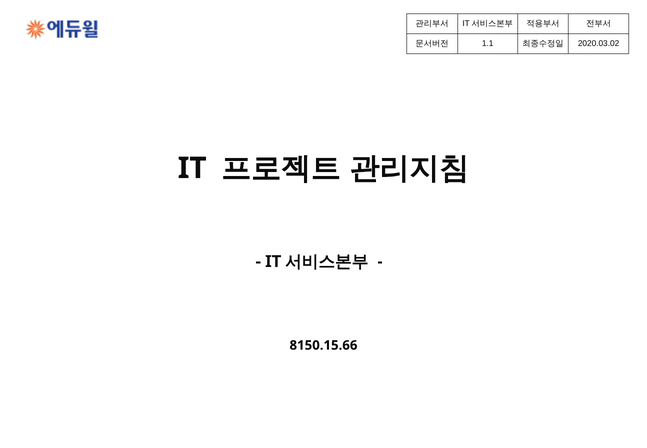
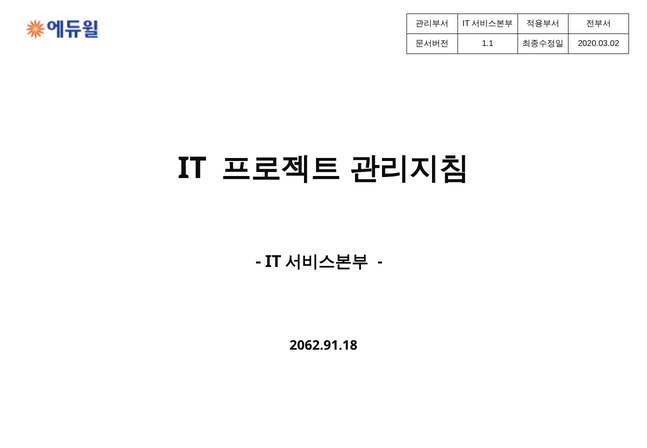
8150.15.66: 8150.15.66 -> 2062.91.18 (323, 345)
